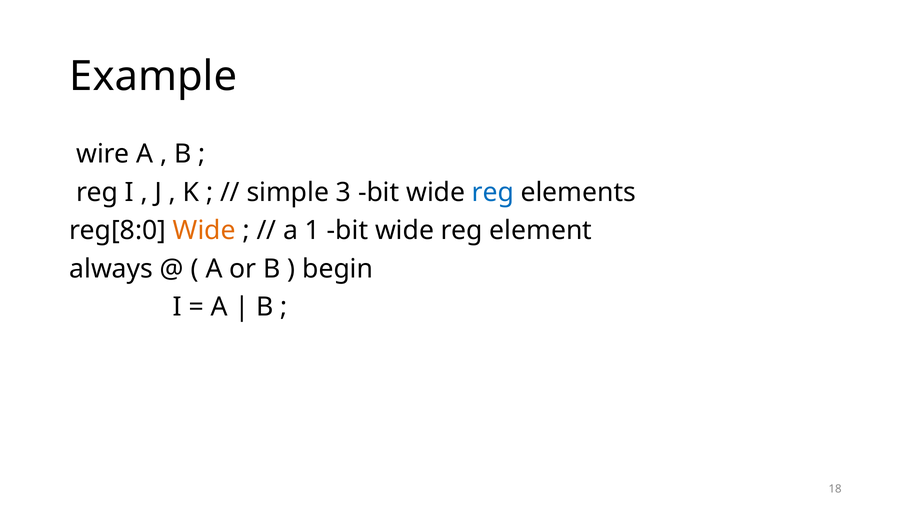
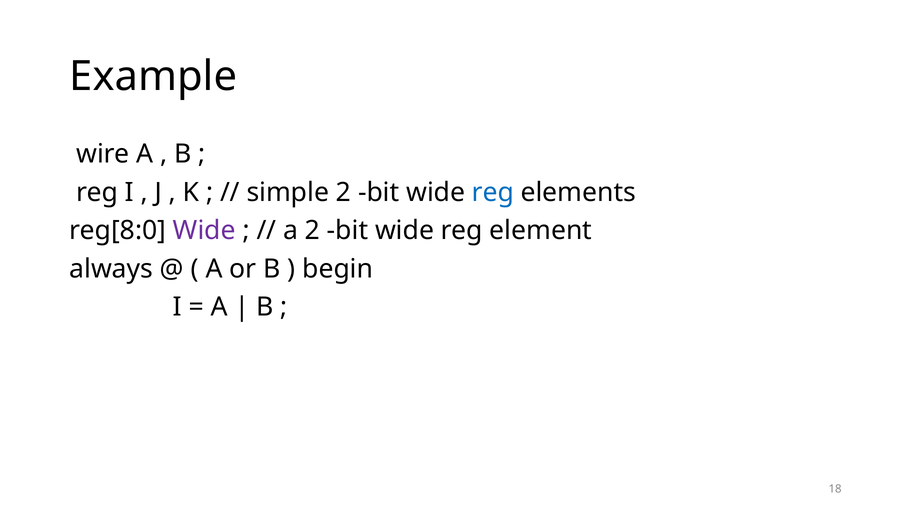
simple 3: 3 -> 2 (344, 192)
Wide colour: orange -> purple (204, 230)
a 1: 1 -> 2 (312, 230)
